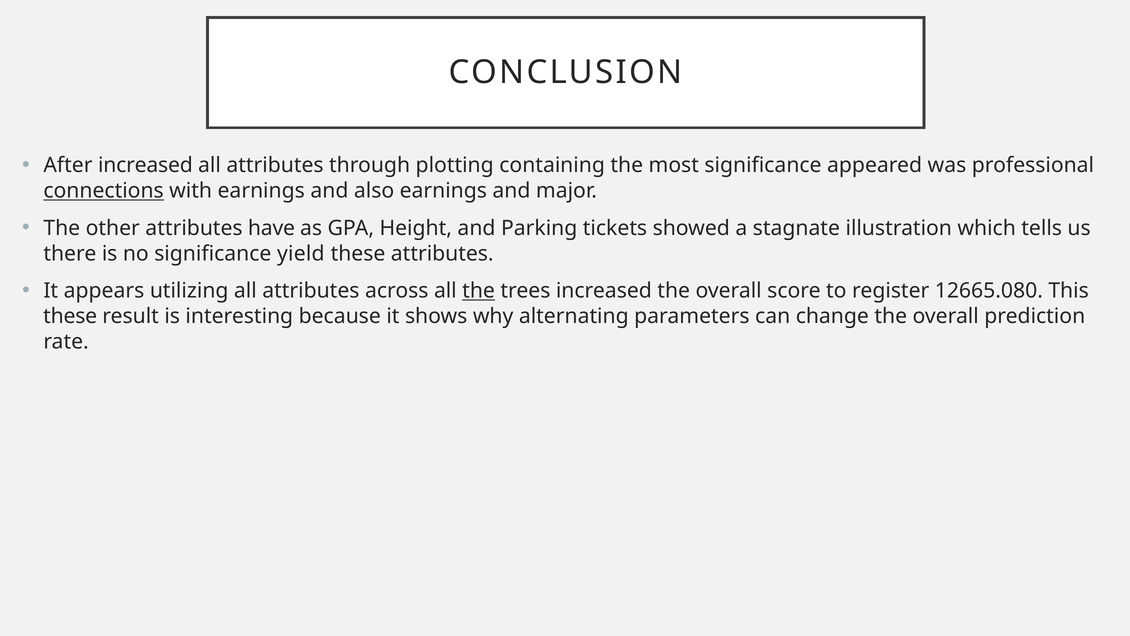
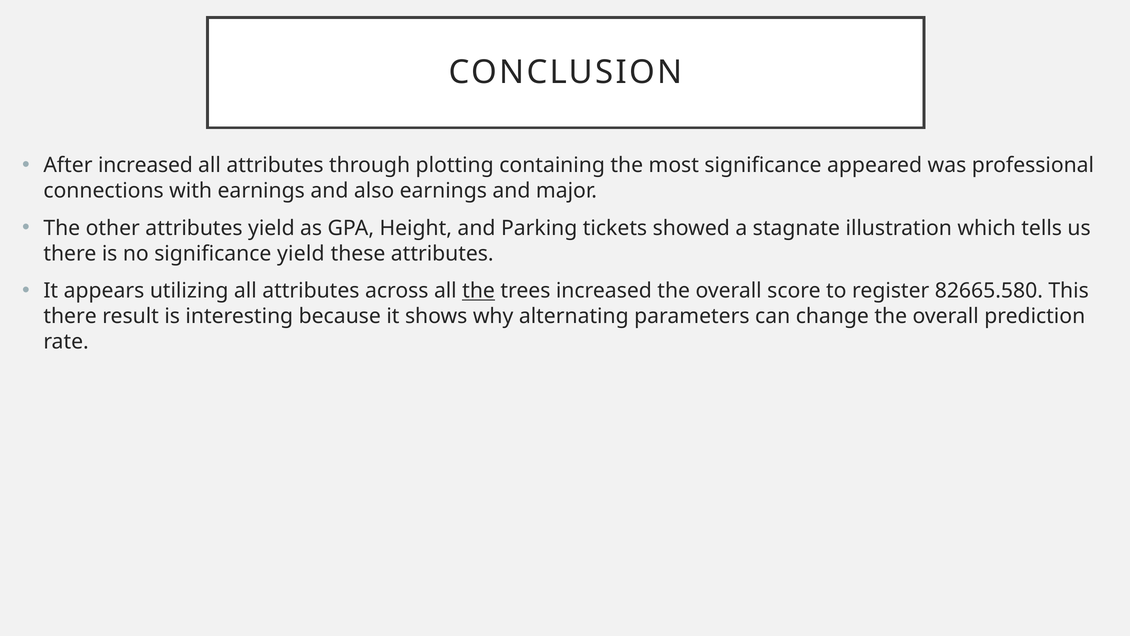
connections underline: present -> none (104, 191)
attributes have: have -> yield (271, 228)
12665.080: 12665.080 -> 82665.580 (989, 291)
these: these -> there (70, 316)
